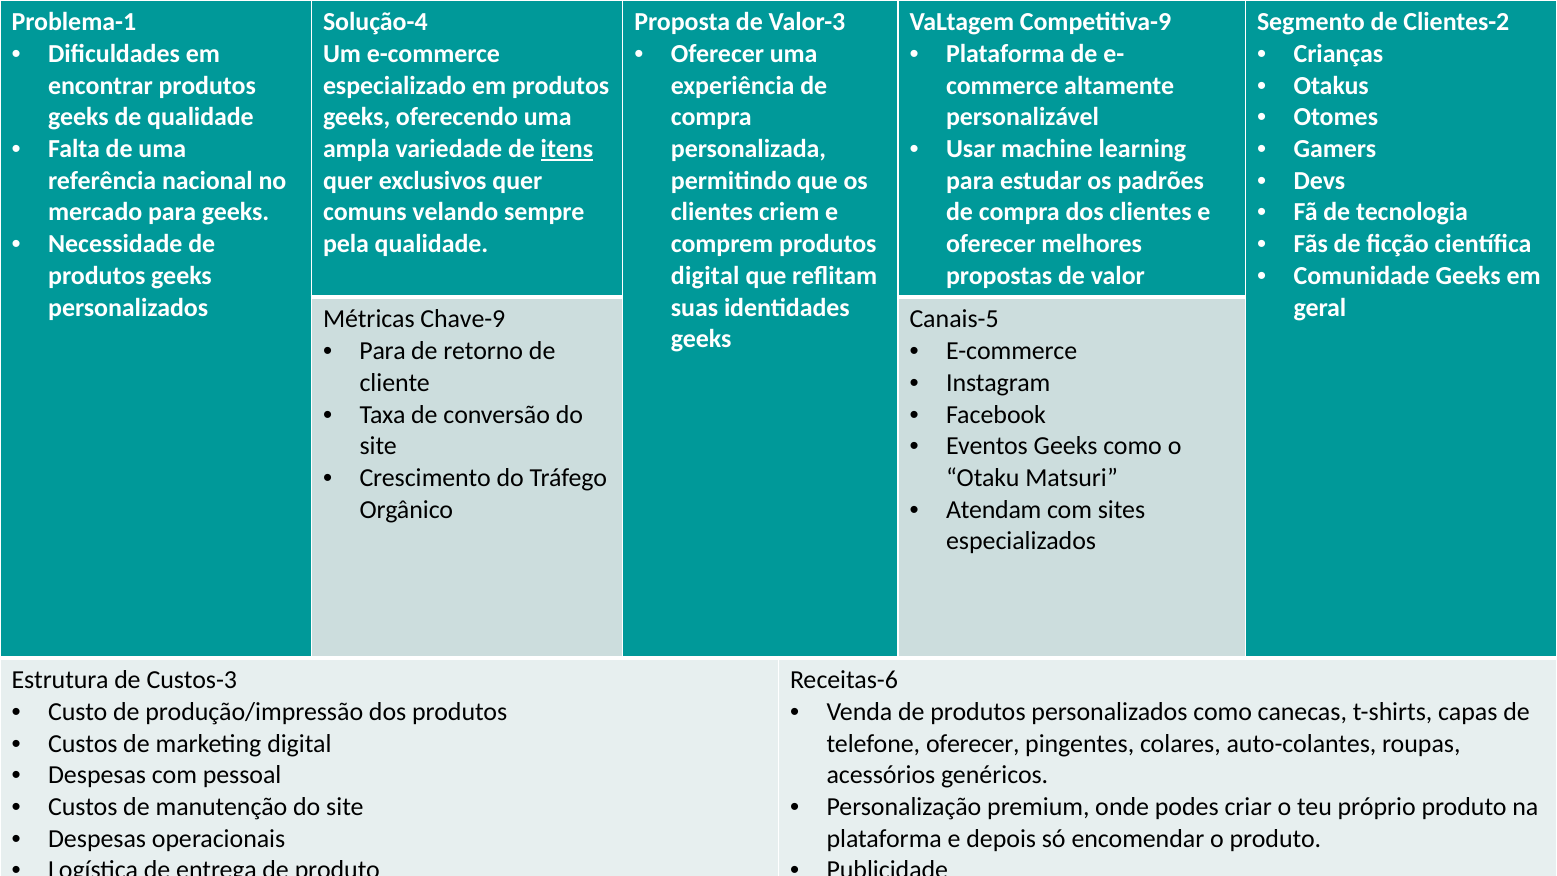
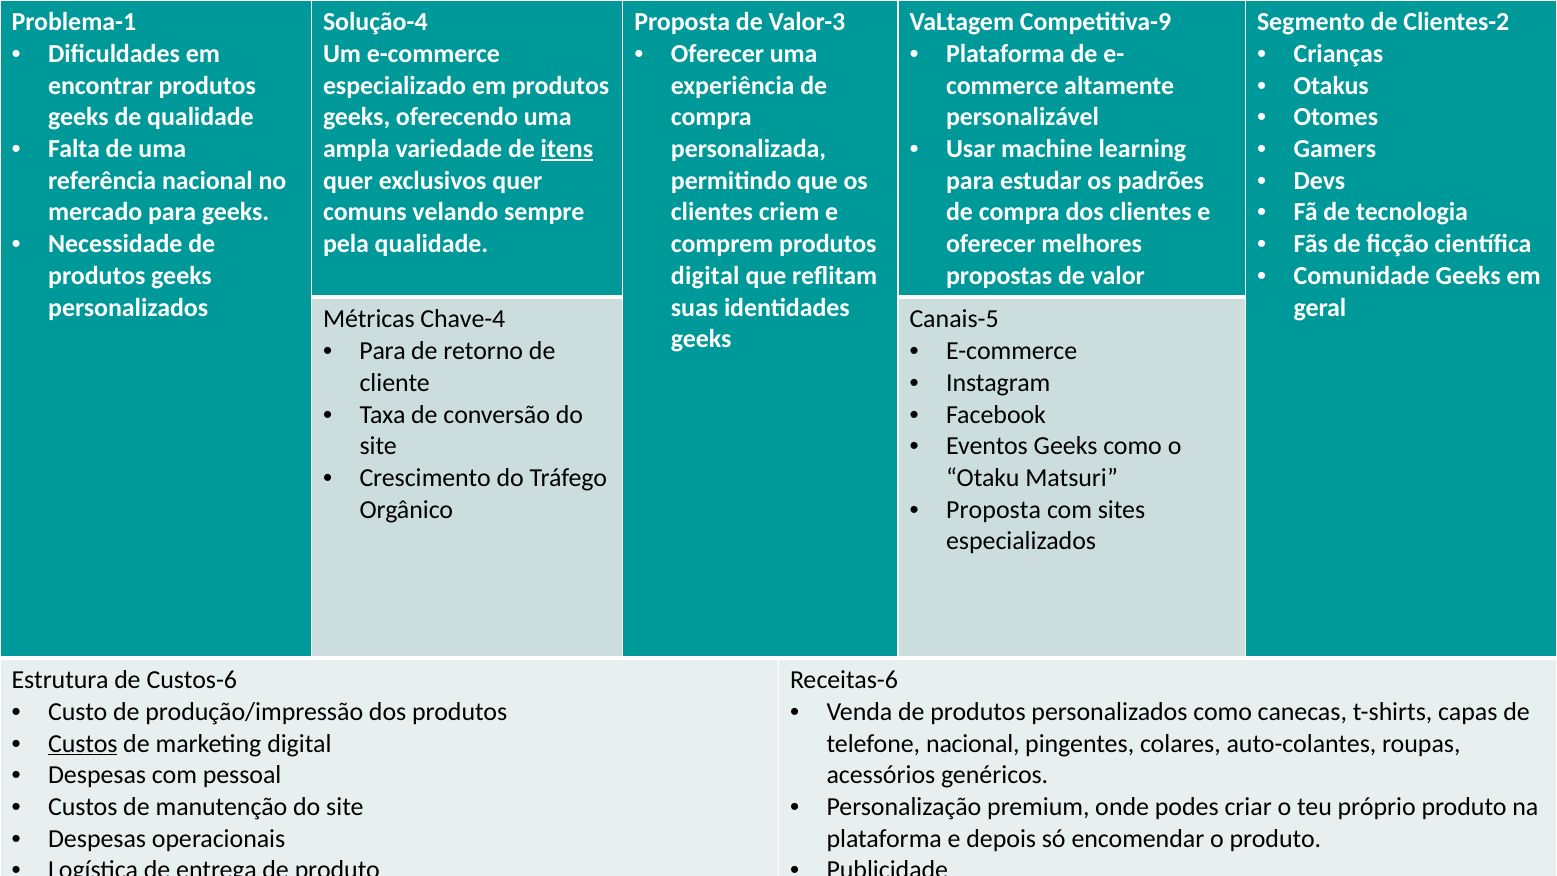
Chave-9: Chave-9 -> Chave-4 (463, 319)
Atendam: Atendam -> Proposta (994, 510)
Custos-3: Custos-3 -> Custos-6 (192, 680)
Custos underline: none -> present (83, 744)
telefone oferecer: oferecer -> nacional (973, 744)
